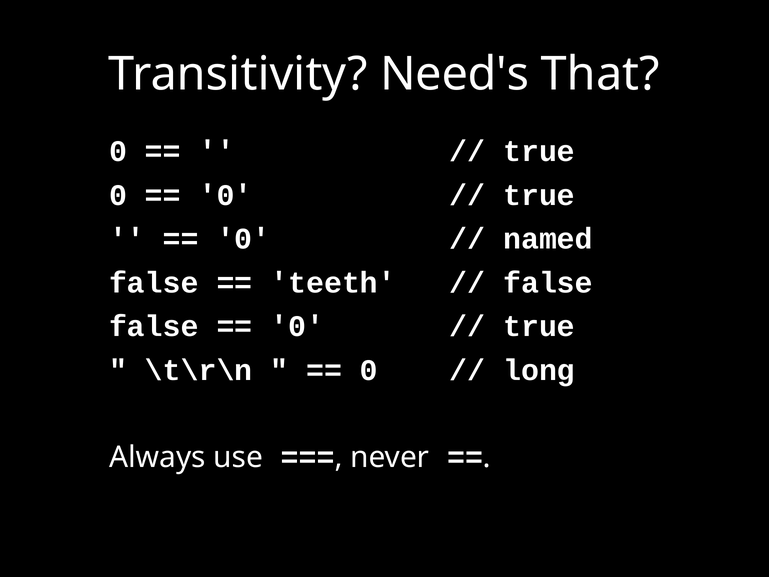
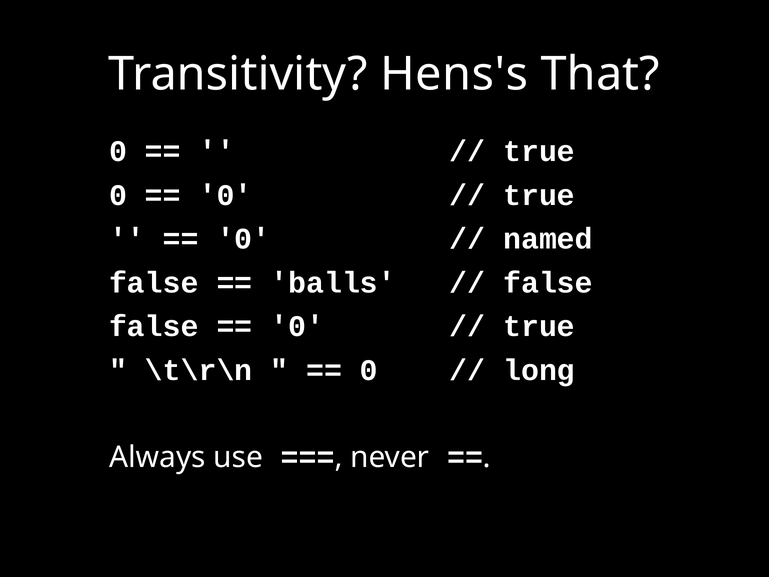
Need's: Need's -> Hens's (454, 74)
teeth: teeth -> balls (333, 283)
